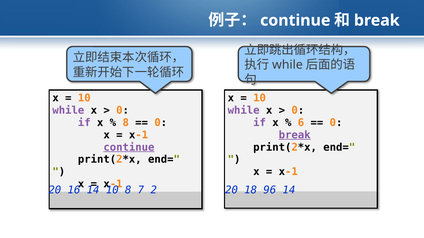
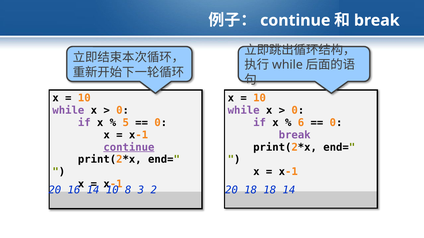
8: 8 -> 5 (126, 123)
break underline: present -> none (295, 135)
7: 7 -> 3 (141, 191)
18 96: 96 -> 18 (270, 191)
